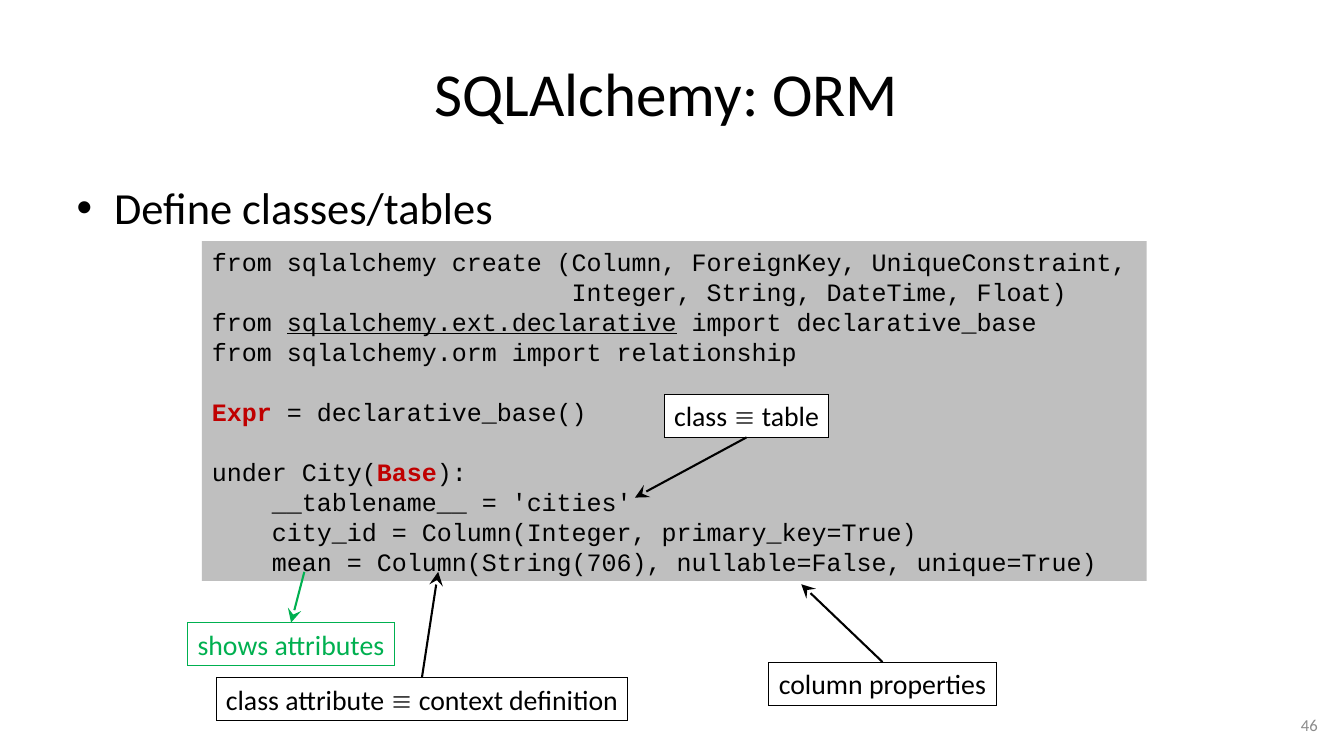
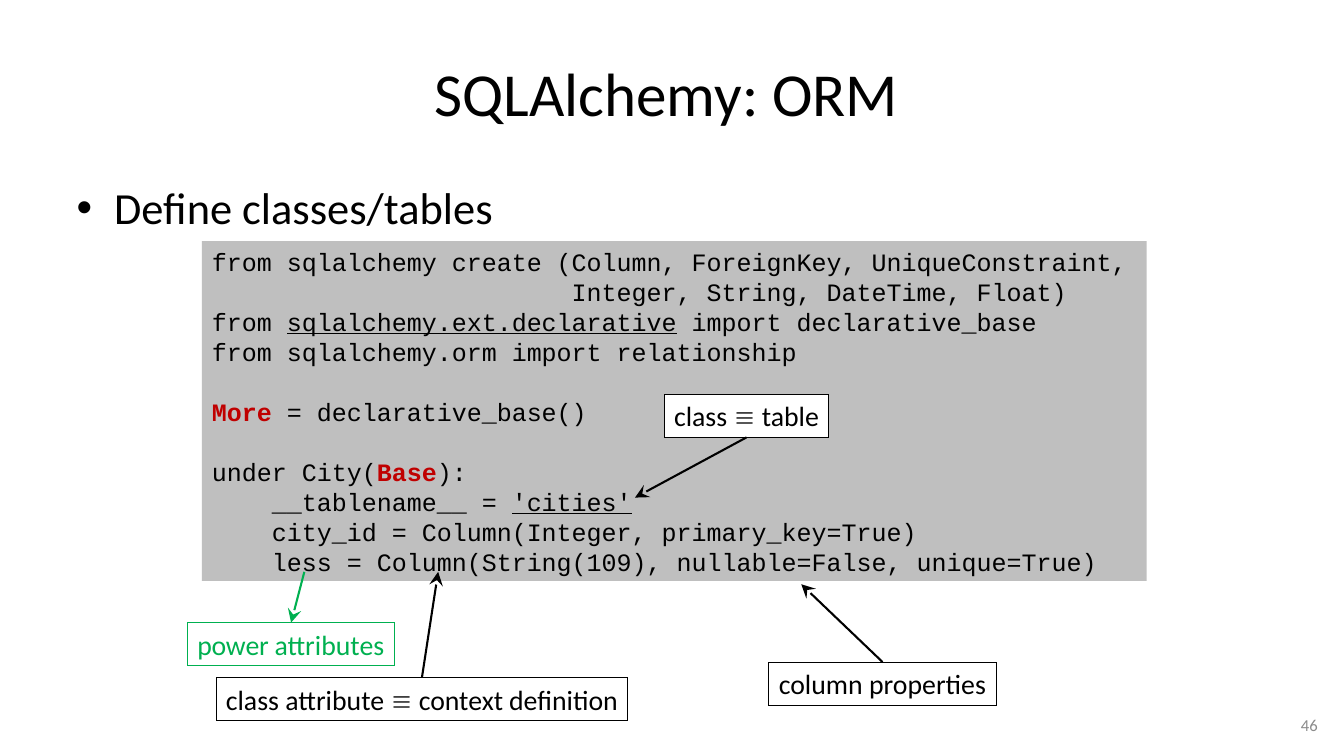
Expr: Expr -> More (242, 413)
cities underline: none -> present (572, 503)
mean: mean -> less (302, 563)
Column(String(706: Column(String(706 -> Column(String(109 (519, 563)
shows: shows -> power (233, 646)
